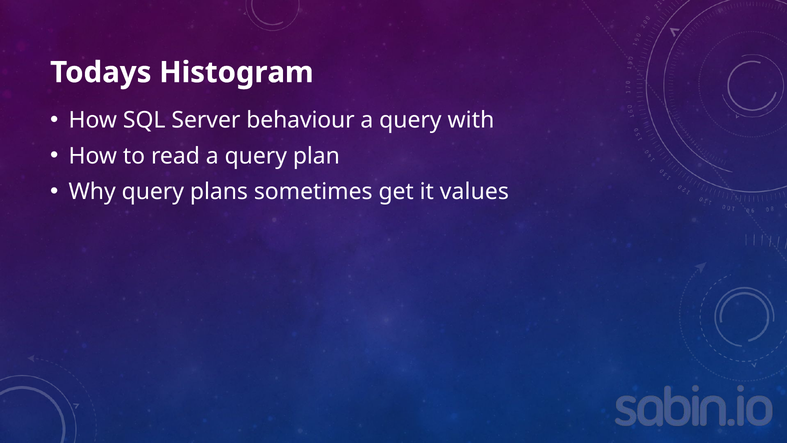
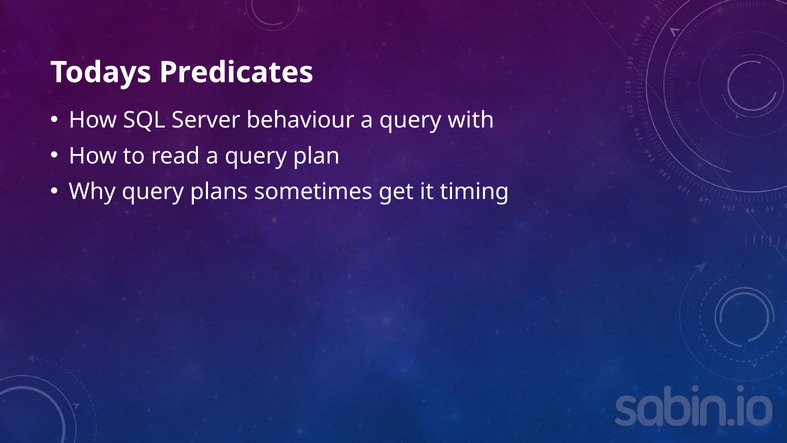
Histogram: Histogram -> Predicates (236, 72)
values: values -> timing (475, 192)
